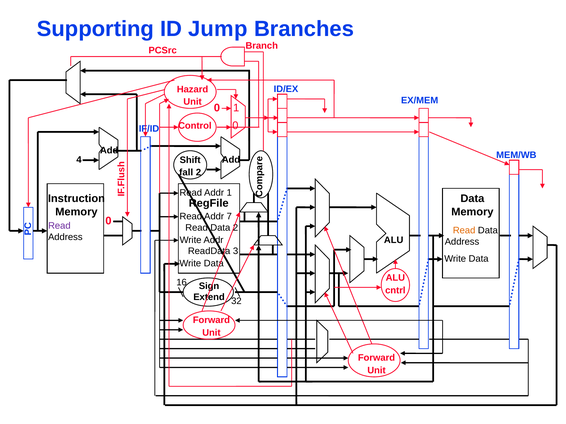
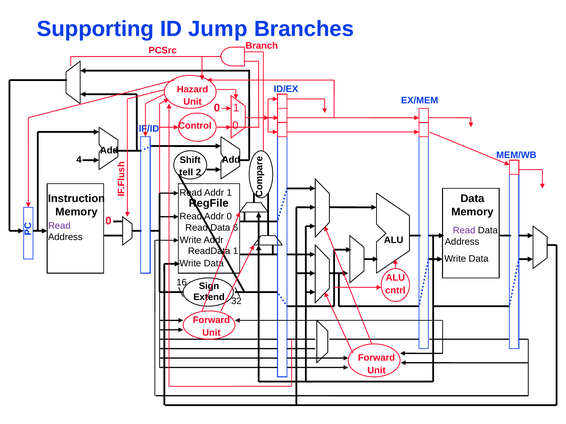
fall: fall -> tell (186, 173)
Addr 7: 7 -> 0 (229, 217)
Data 2: 2 -> 6 (235, 228)
Read colour: orange -> purple (464, 231)
ReadData 3: 3 -> 1 (236, 252)
